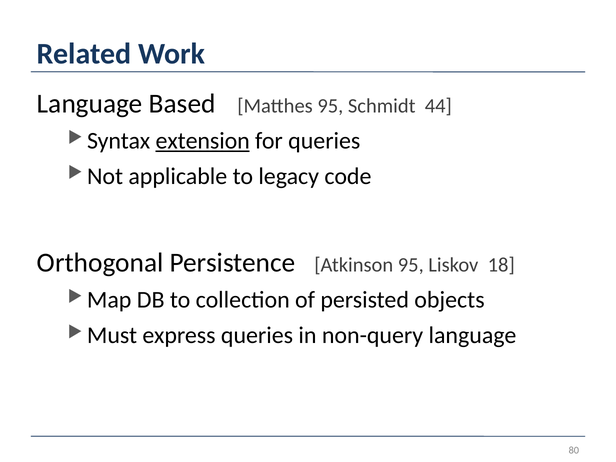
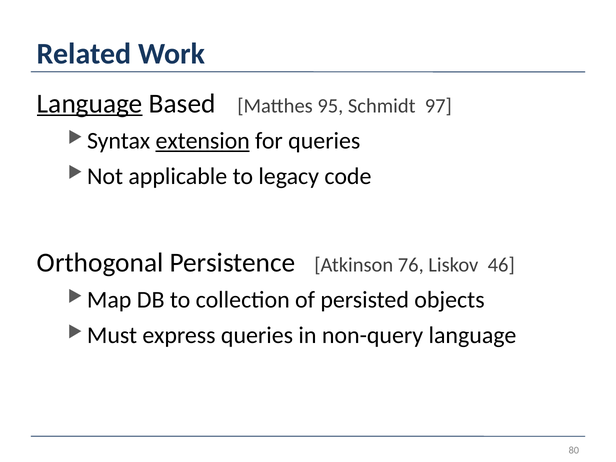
Language underline: none -> present (90, 104)
44: 44 -> 97 (438, 106)
Atkinson 95: 95 -> 76 (411, 265)
18: 18 -> 46 (501, 265)
